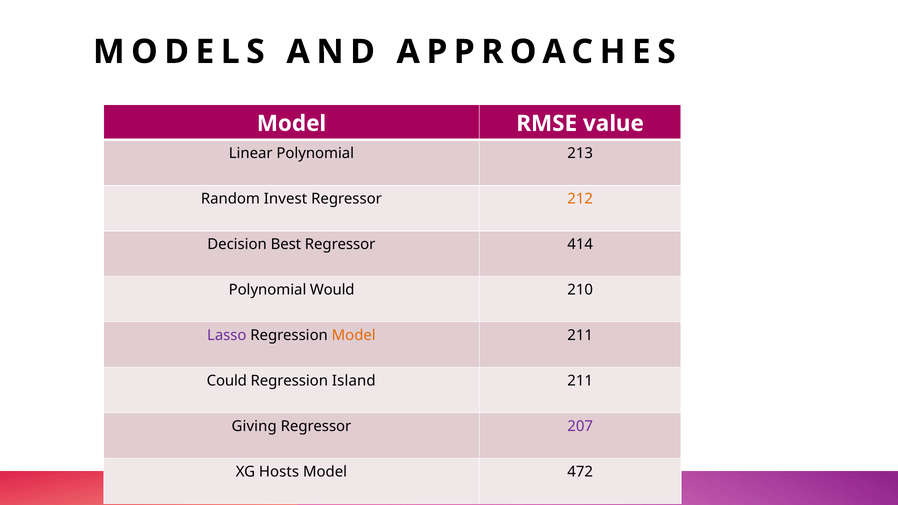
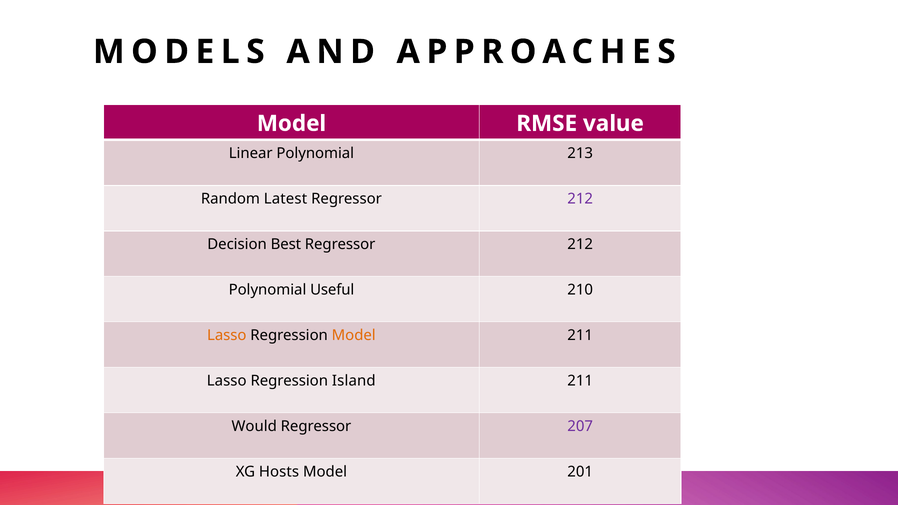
Invest: Invest -> Latest (285, 199)
212 colour: orange -> purple (580, 199)
414: 414 -> 212 (580, 244)
Would: Would -> Useful (332, 290)
Lasso colour: purple -> orange (227, 335)
Could: Could -> Lasso (227, 381)
Giving: Giving -> Would (254, 426)
472: 472 -> 201 (580, 472)
